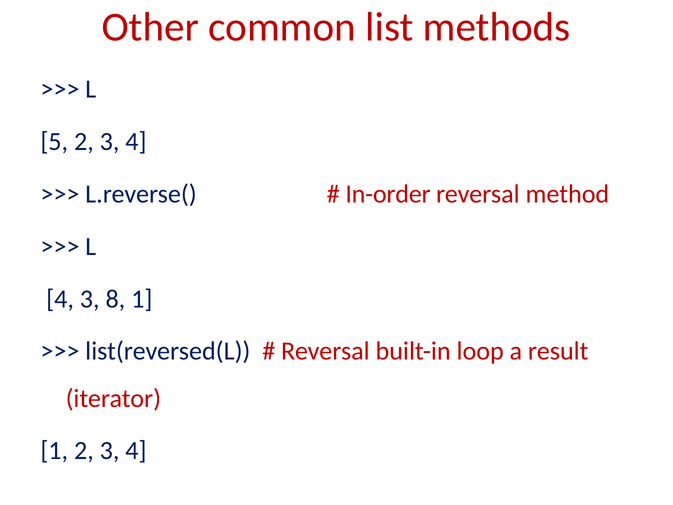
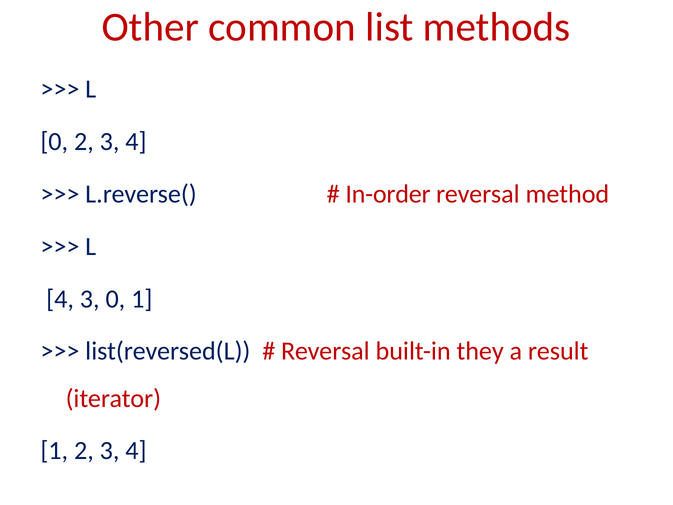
5: 5 -> 0 (54, 142)
3 8: 8 -> 0 (115, 299)
loop: loop -> they (480, 351)
